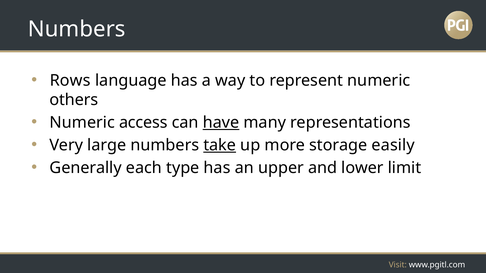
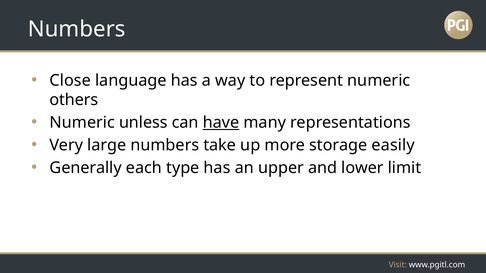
Rows: Rows -> Close (70, 80)
access: access -> unless (143, 123)
take underline: present -> none (220, 145)
